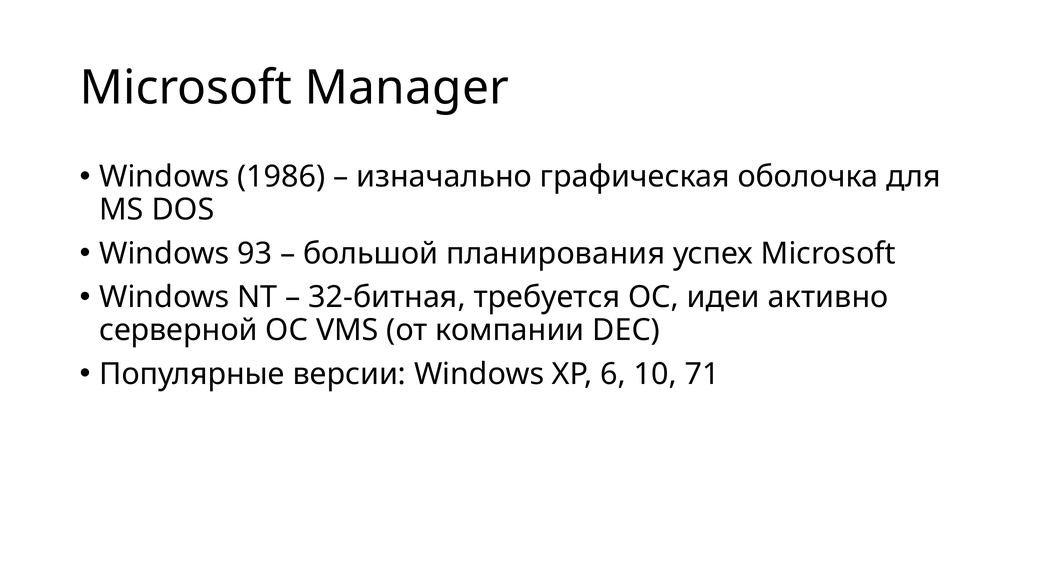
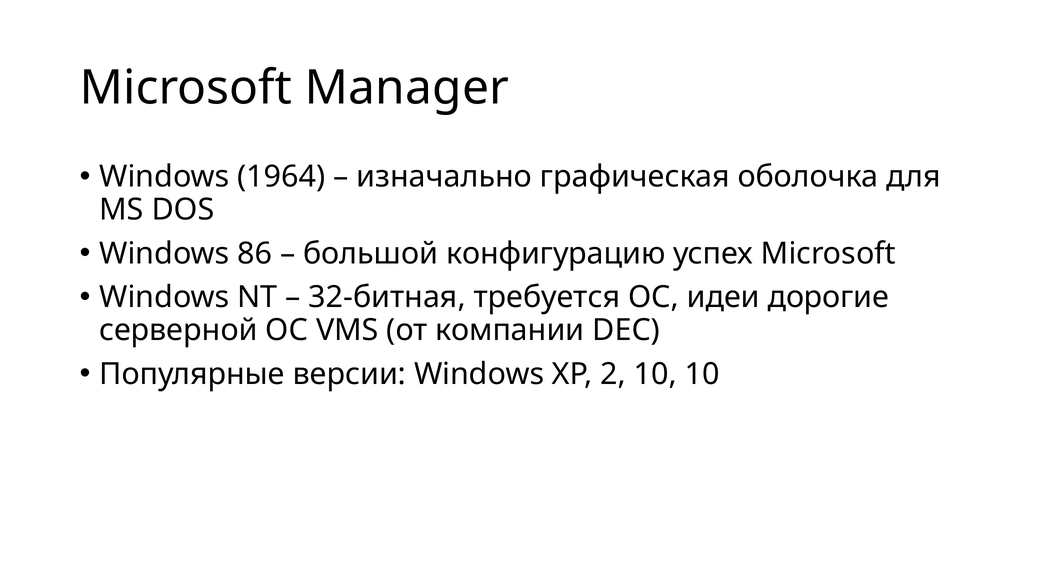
1986: 1986 -> 1964 (281, 177)
93: 93 -> 86 (255, 254)
планирования: планирования -> конфигурацию (556, 254)
активно: активно -> дорогие (828, 298)
6: 6 -> 2 (613, 374)
10 71: 71 -> 10 (702, 374)
